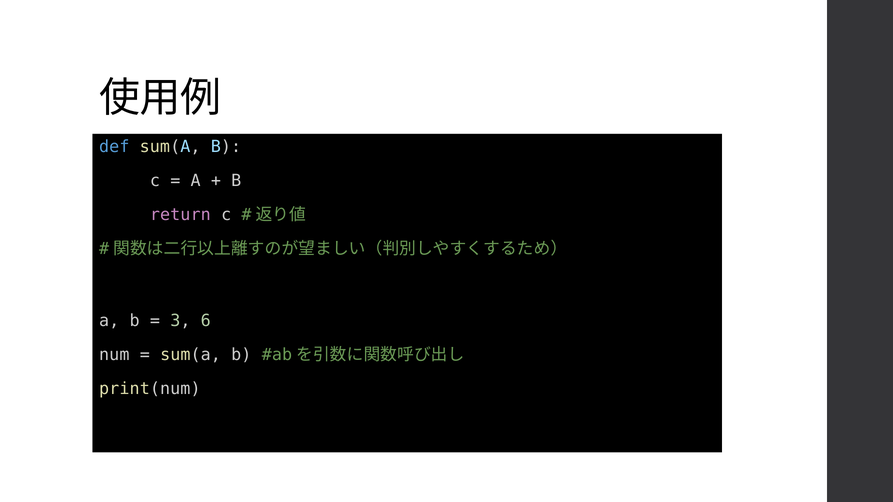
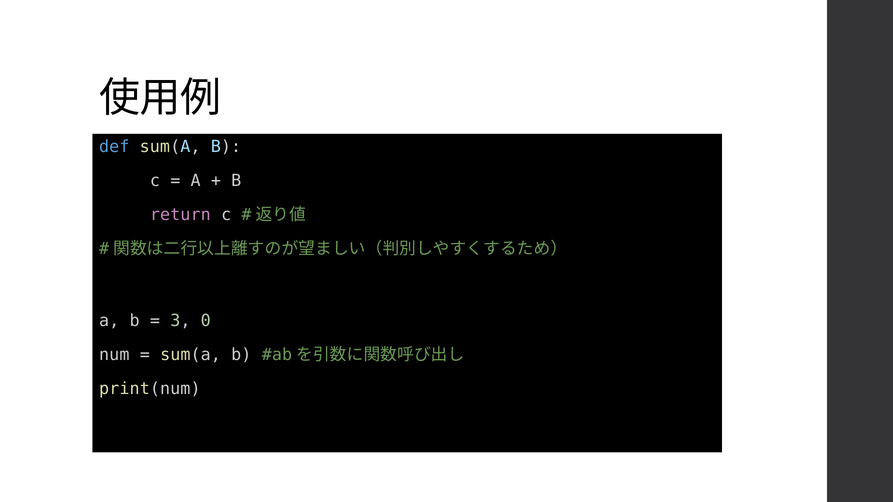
6: 6 -> 0 (206, 321)
